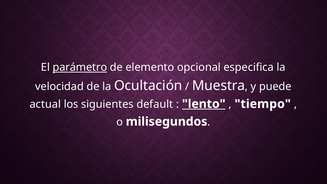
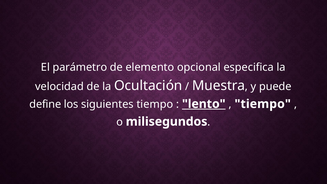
parámetro underline: present -> none (80, 67)
actual: actual -> define (45, 104)
siguientes default: default -> tiempo (155, 104)
